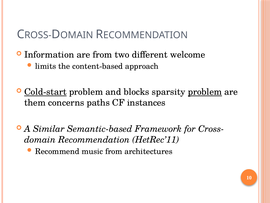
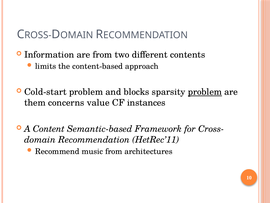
welcome: welcome -> contents (188, 55)
Cold-start underline: present -> none (45, 92)
paths: paths -> value (98, 103)
Similar: Similar -> Content (49, 129)
